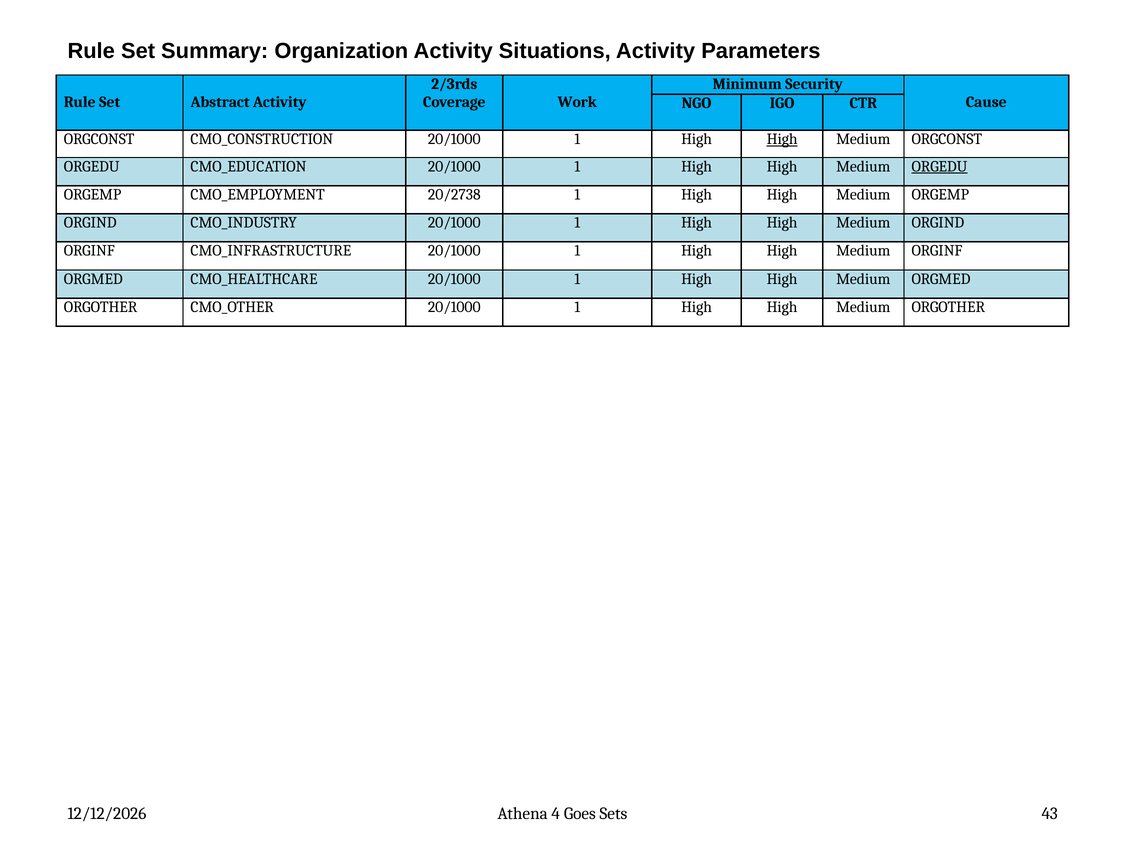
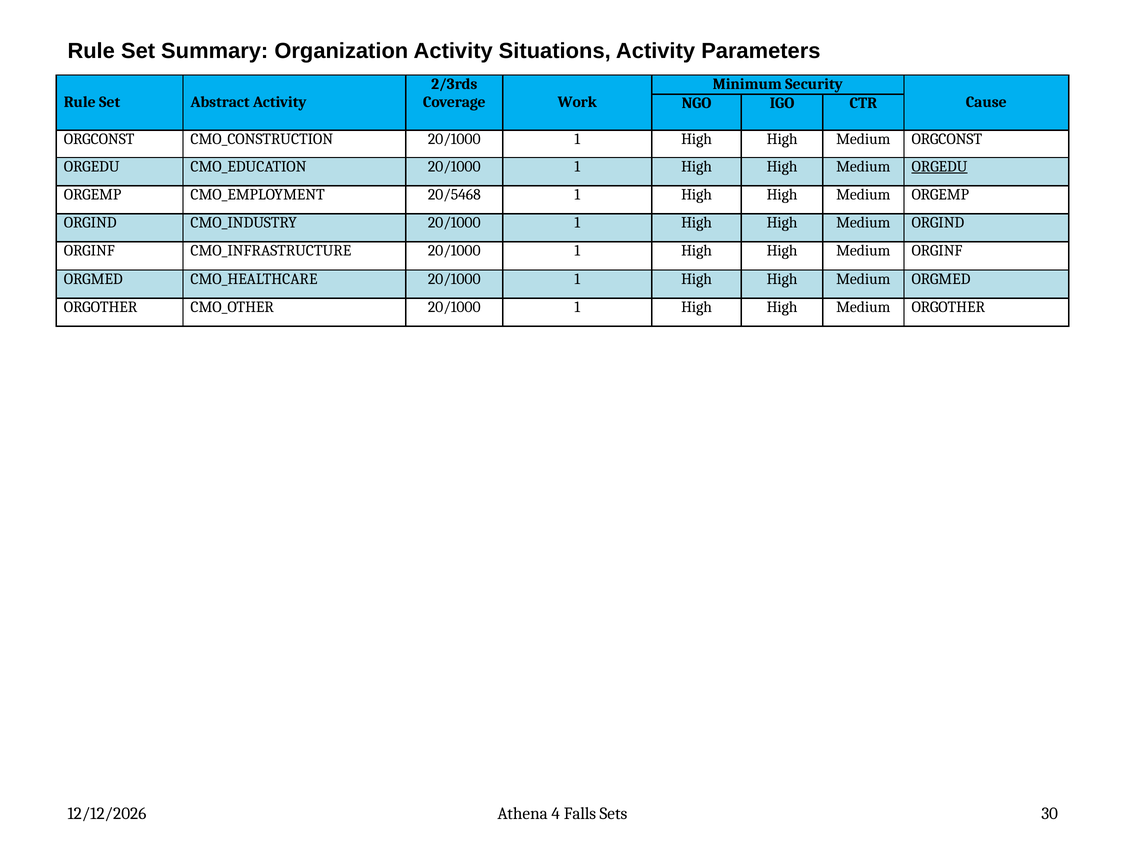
High underline: present -> none (782, 139)
20/2738: 20/2738 -> 20/5468 (454, 195)
Goes: Goes -> Falls (580, 813)
43: 43 -> 30 (1050, 813)
